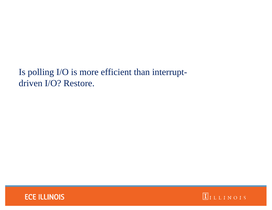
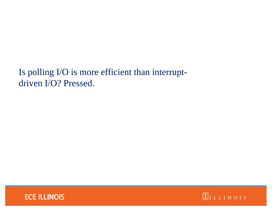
Restore: Restore -> Pressed (79, 83)
